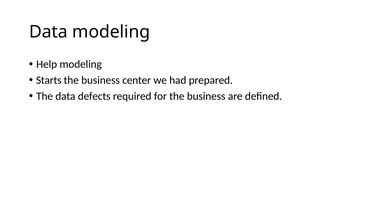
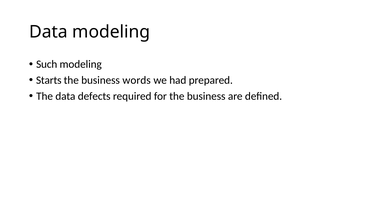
Help: Help -> Such (47, 64)
center: center -> words (137, 80)
